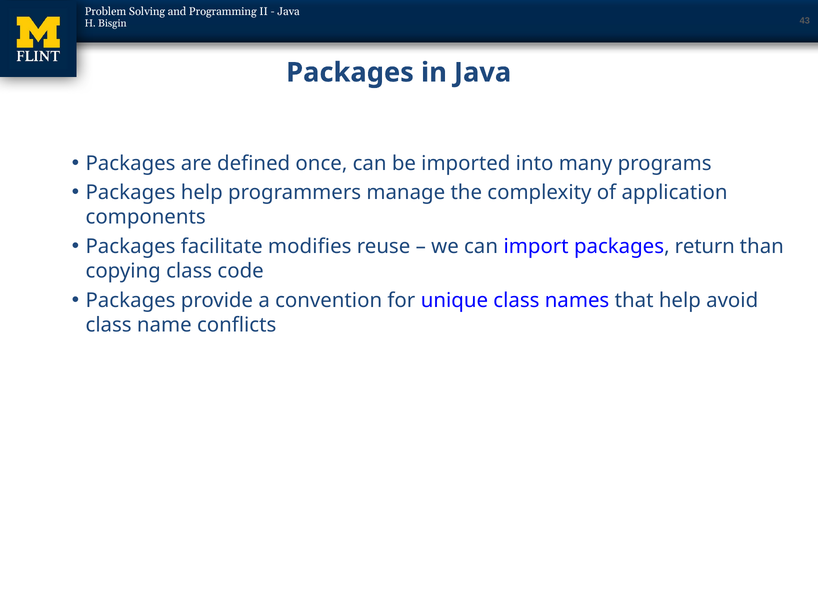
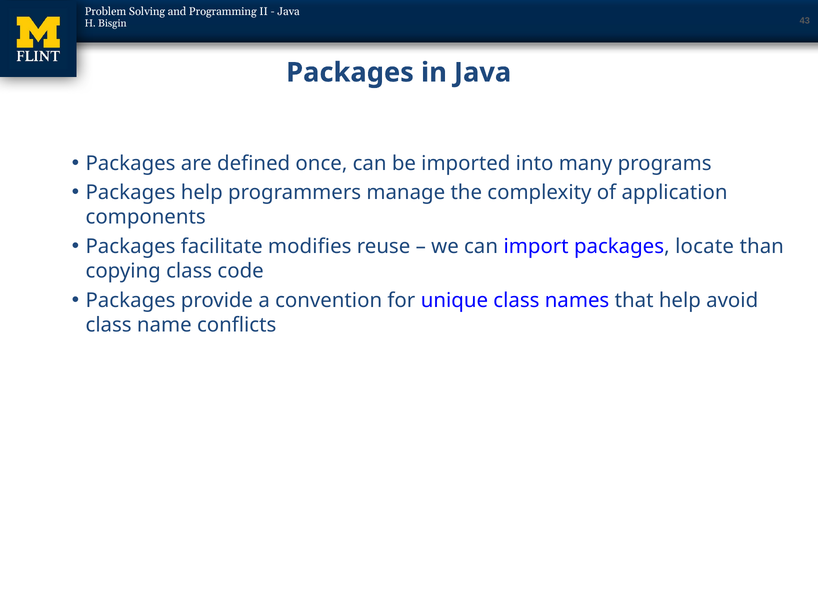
return: return -> locate (705, 247)
